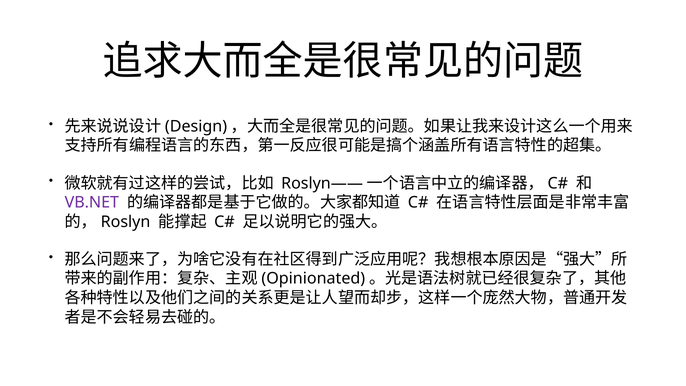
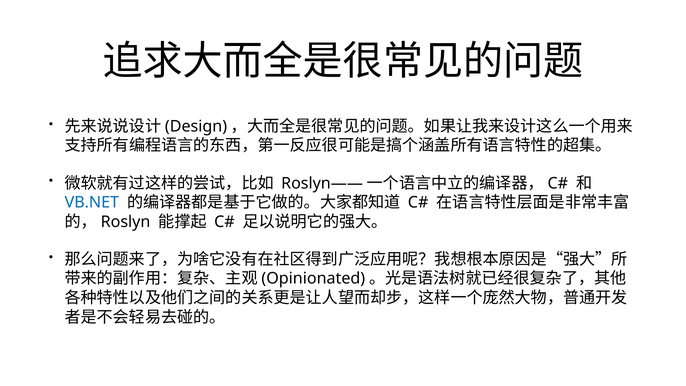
VB.NET colour: purple -> blue (92, 202)
